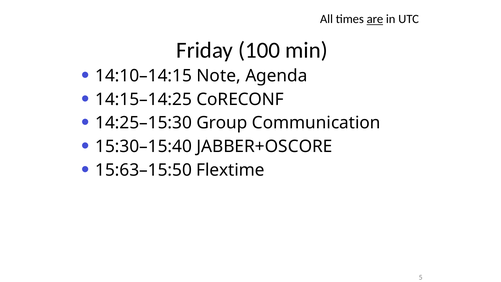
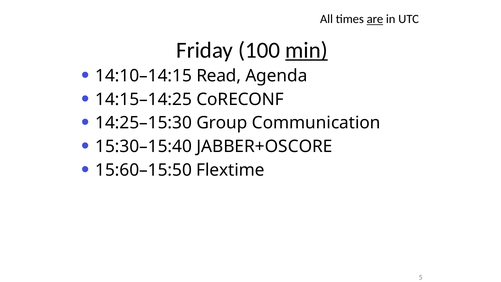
min underline: none -> present (306, 50)
Note: Note -> Read (219, 76)
15:63–15:50: 15:63–15:50 -> 15:60–15:50 (144, 170)
